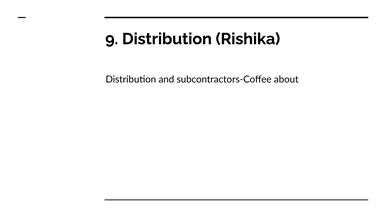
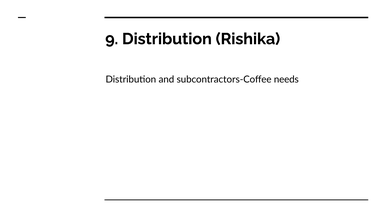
about: about -> needs (286, 79)
